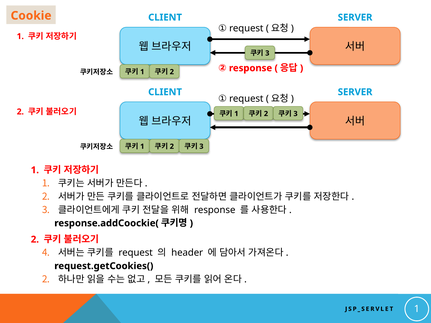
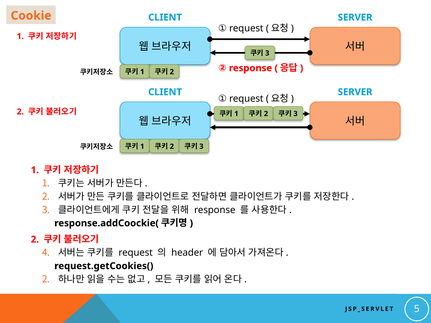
JSP_SERVLET 1: 1 -> 5 (417, 309)
